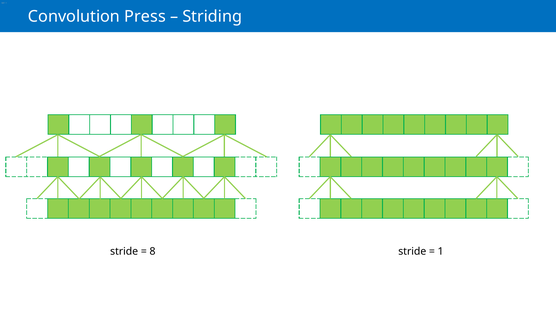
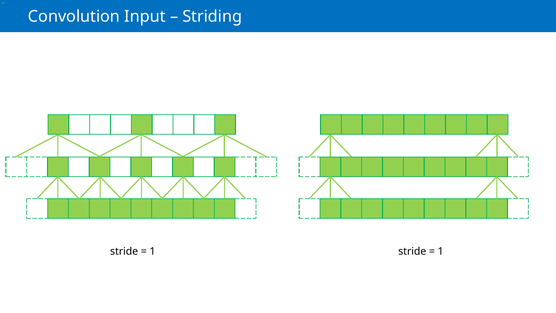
Press: Press -> Input (145, 16)
8: 8 -> 1 (152, 251)
